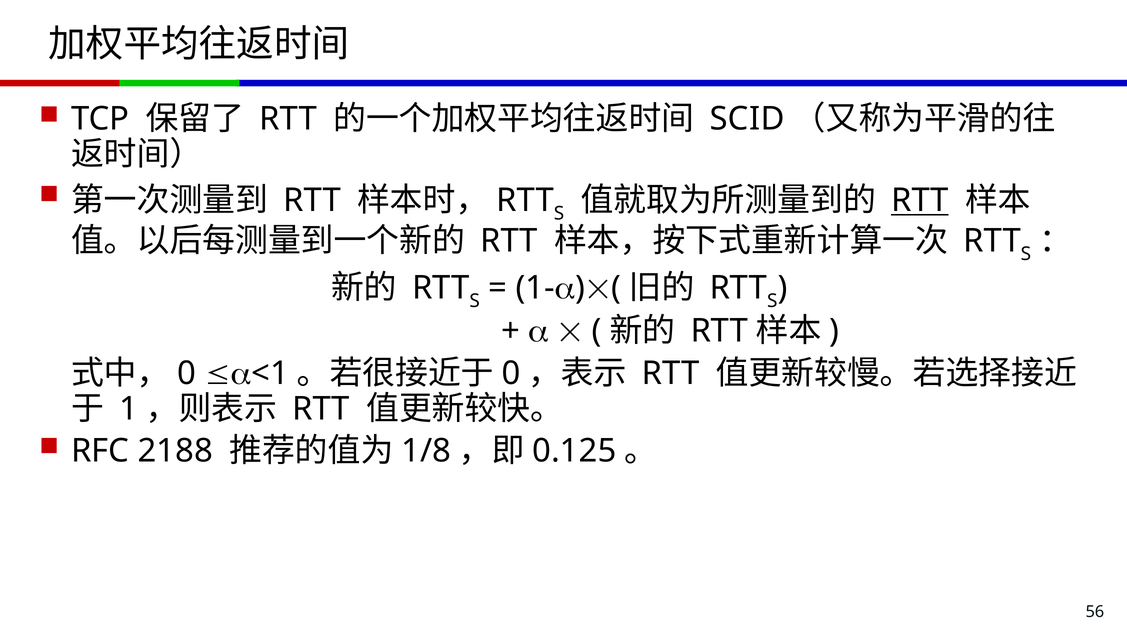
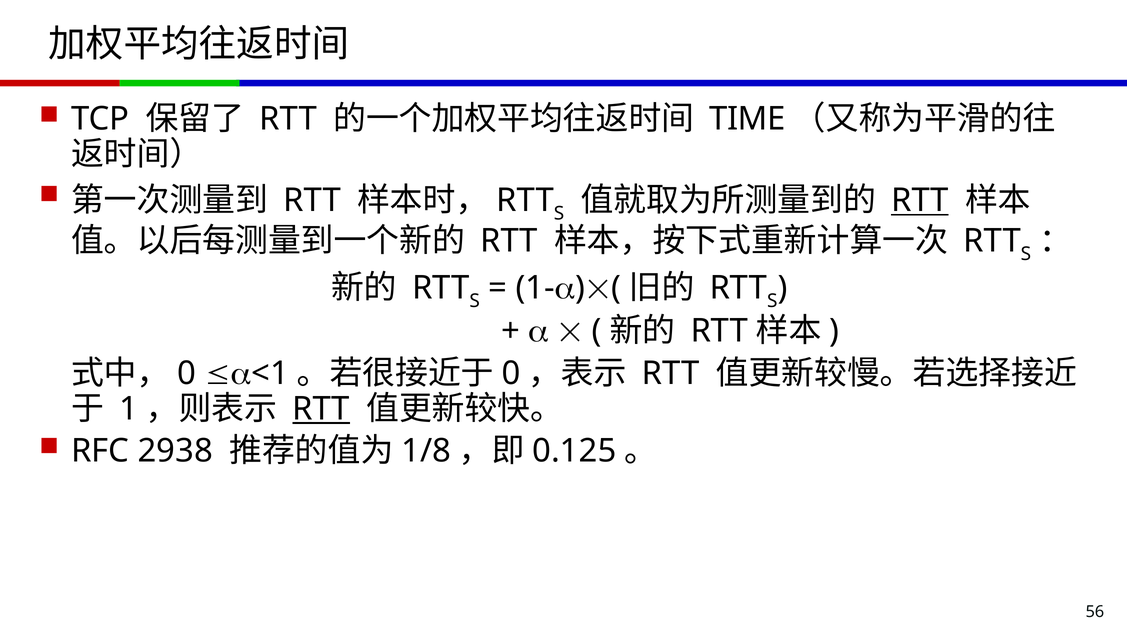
SCID: SCID -> TIME (747, 119)
RTT underline: none -> present (321, 409)
2188: 2188 -> 2938 (175, 451)
